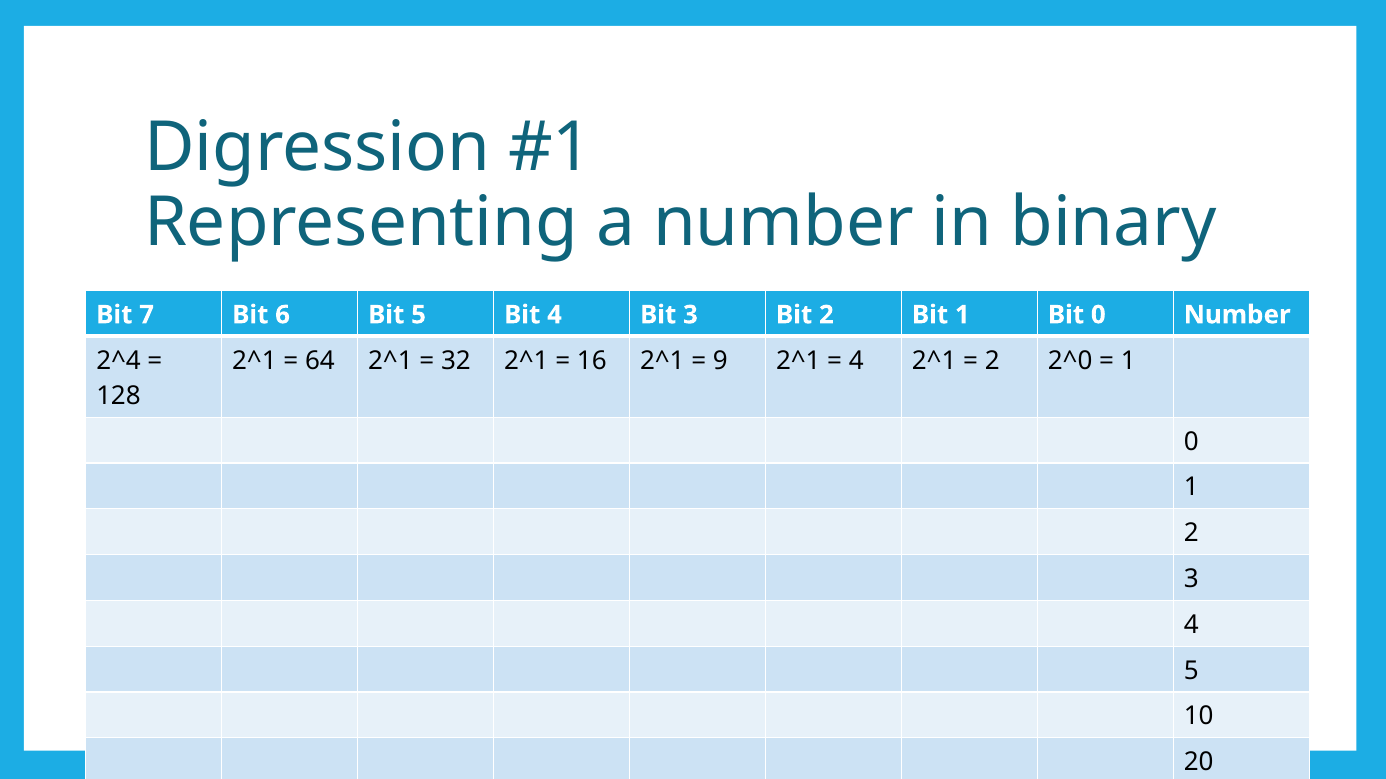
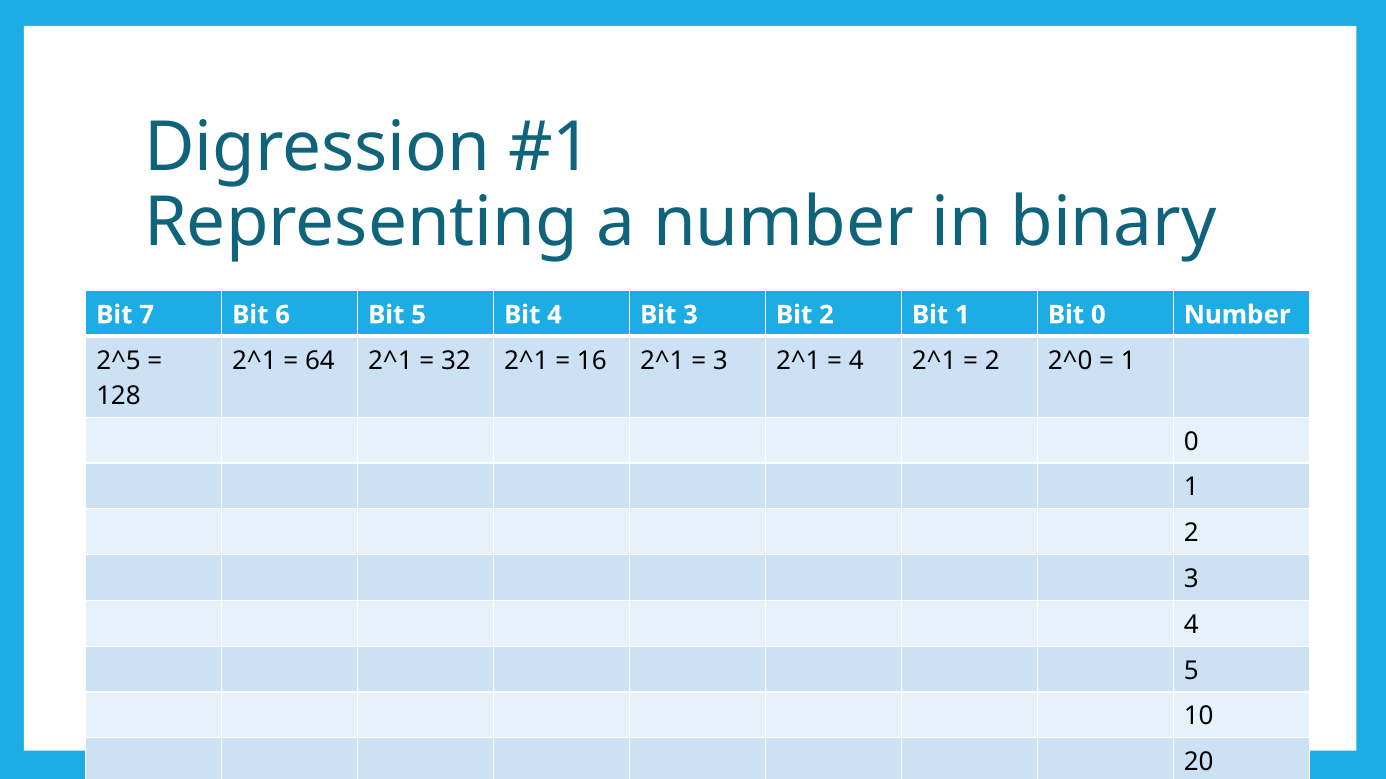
2^4: 2^4 -> 2^5 (119, 361)
9: 9 -> 3 (720, 361)
